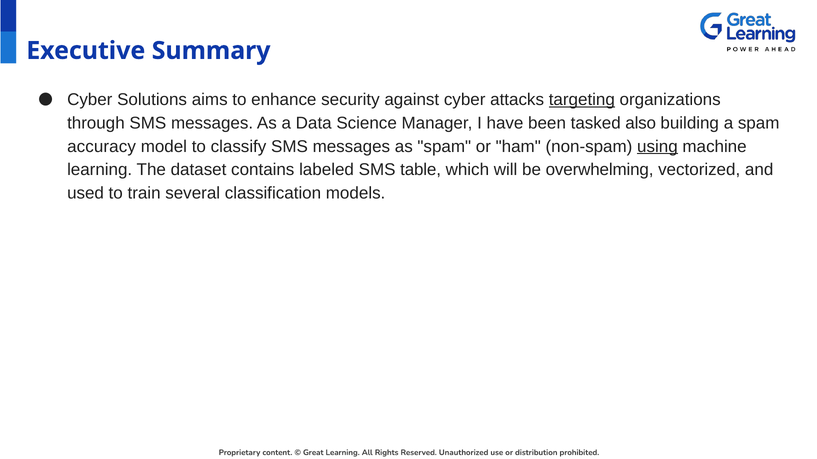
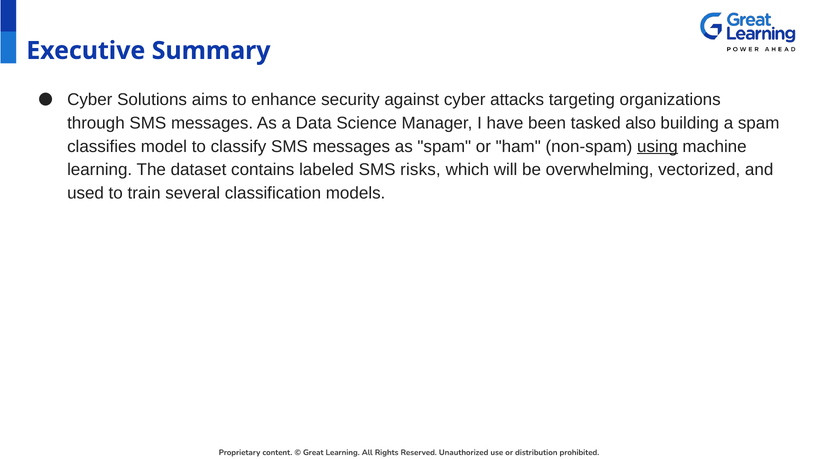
targeting underline: present -> none (582, 100)
accuracy: accuracy -> classifies (102, 147)
table: table -> risks (420, 170)
